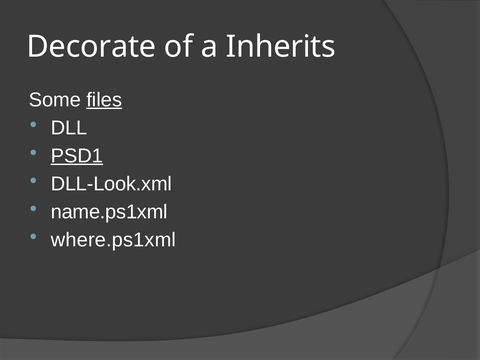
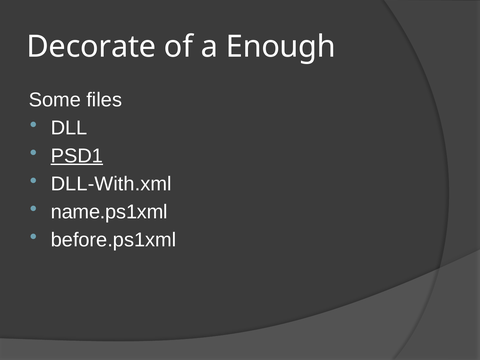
Inherits: Inherits -> Enough (281, 47)
files underline: present -> none (104, 100)
DLL-Look.xml: DLL-Look.xml -> DLL-With.xml (111, 184)
where.ps1xml: where.ps1xml -> before.ps1xml (114, 240)
